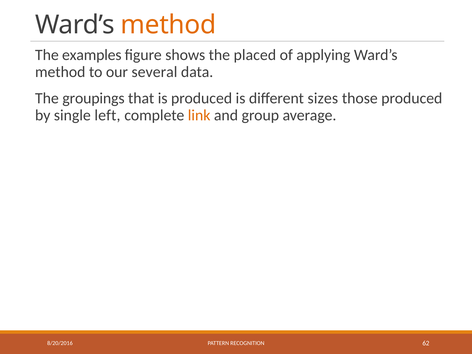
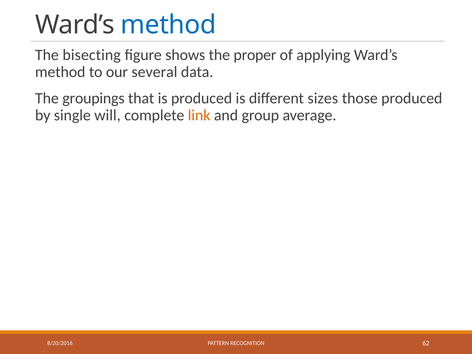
method colour: orange -> blue (168, 25)
examples: examples -> bisecting (92, 55)
placed: placed -> proper (255, 55)
left: left -> will (108, 115)
